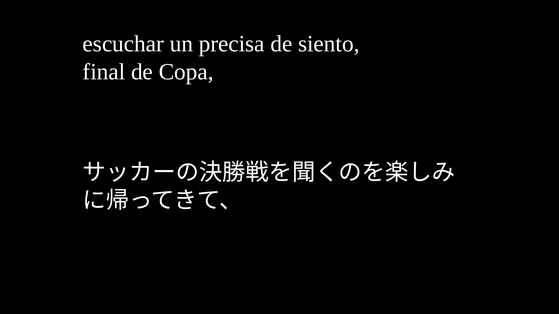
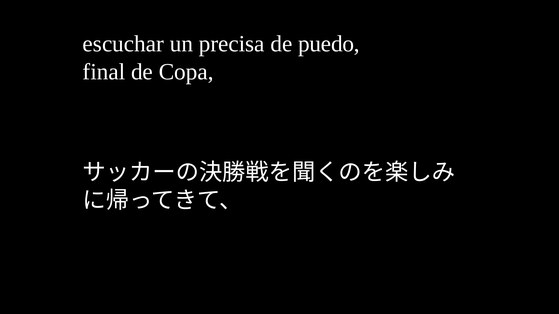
siento: siento -> puedo (329, 44)
